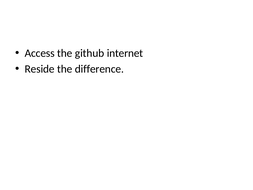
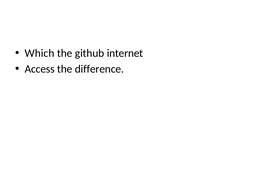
Access: Access -> Which (40, 53)
Reside: Reside -> Access (40, 69)
